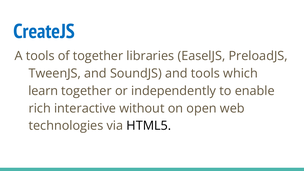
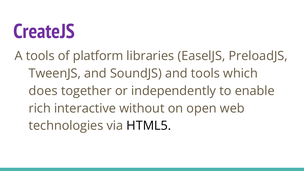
CreateJS colour: blue -> purple (44, 31)
of together: together -> platform (98, 56)
learn: learn -> does (43, 91)
